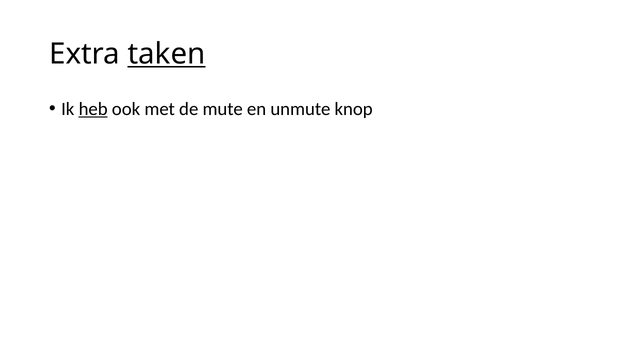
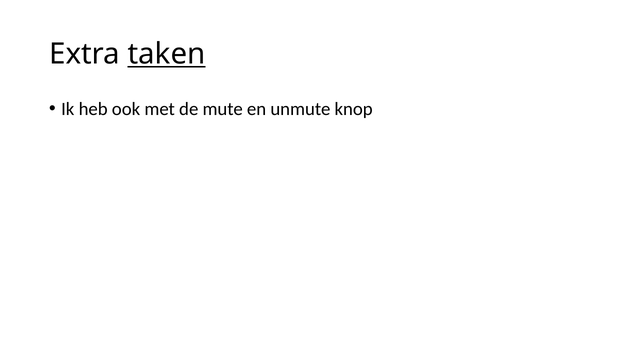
heb underline: present -> none (93, 109)
